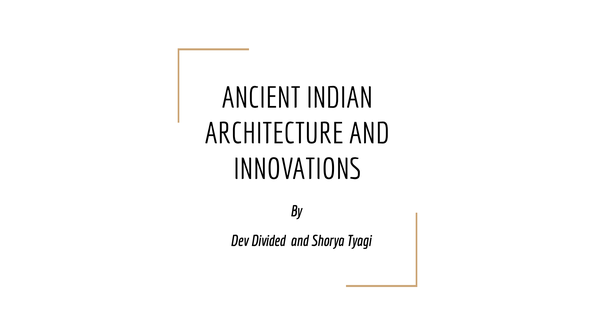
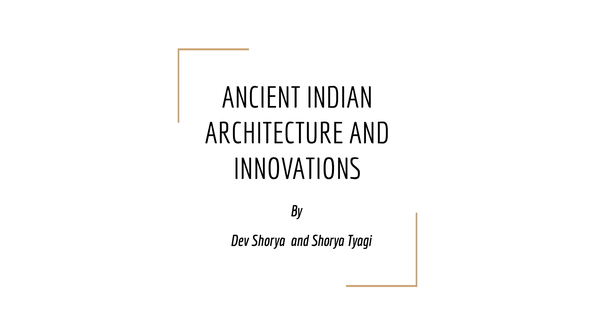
Dev Divided: Divided -> Shorya (268, 241)
